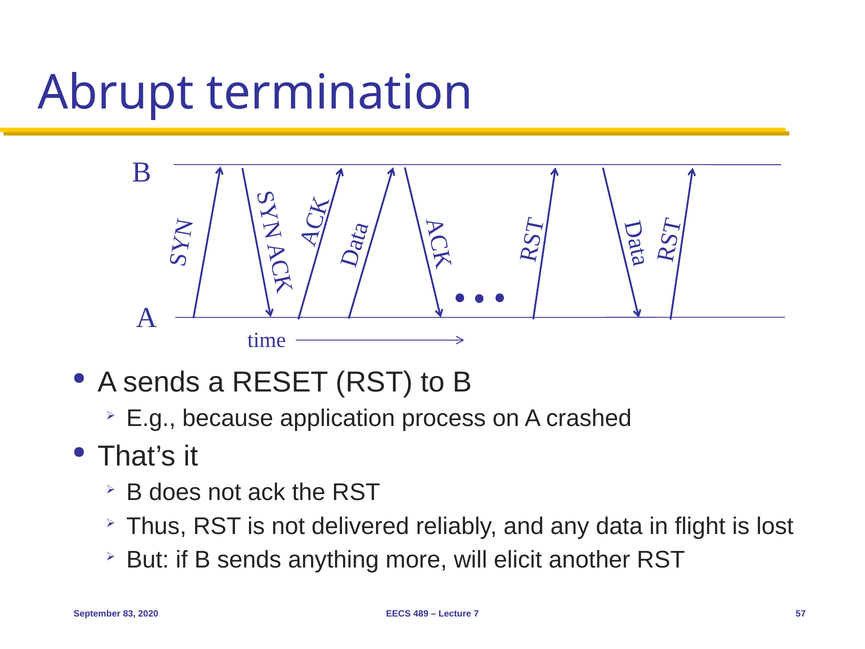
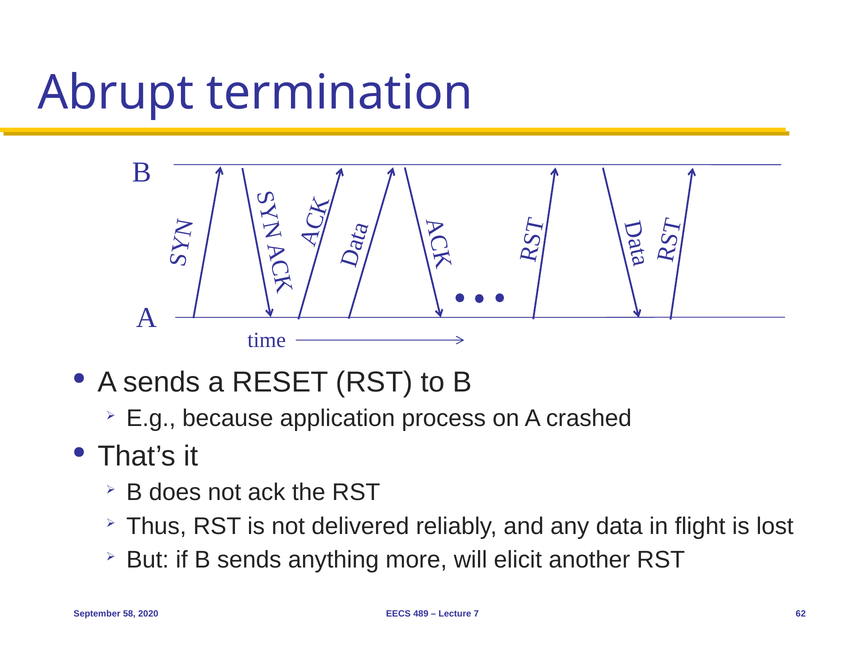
83: 83 -> 58 (129, 613)
57: 57 -> 62 (801, 613)
